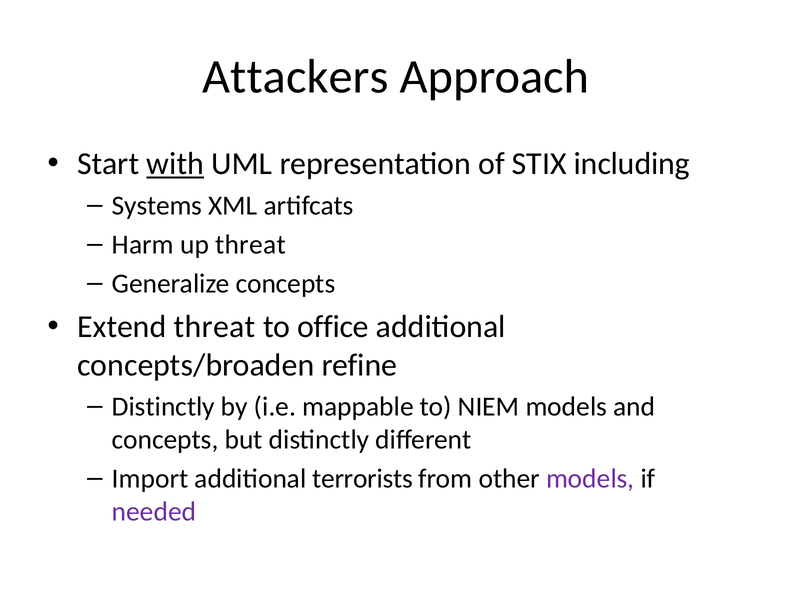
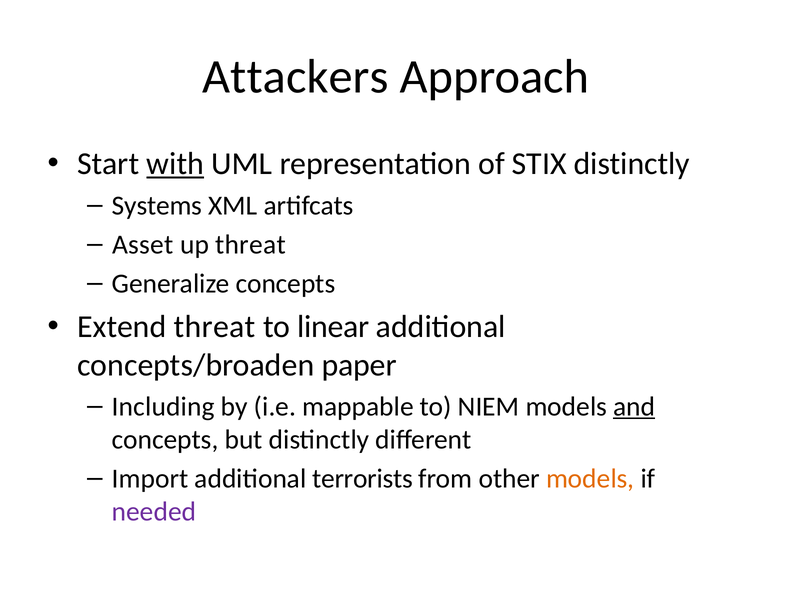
STIX including: including -> distinctly (632, 164)
Harm: Harm -> Asset (143, 245)
office: office -> linear (333, 327)
refine: refine -> paper (359, 365)
Distinctly: Distinctly -> Including (163, 407)
and underline: none -> present (634, 407)
models colour: purple -> orange (590, 479)
